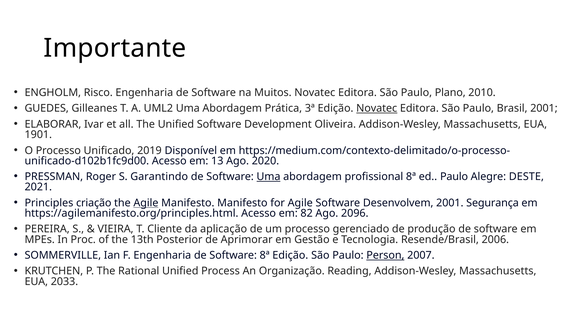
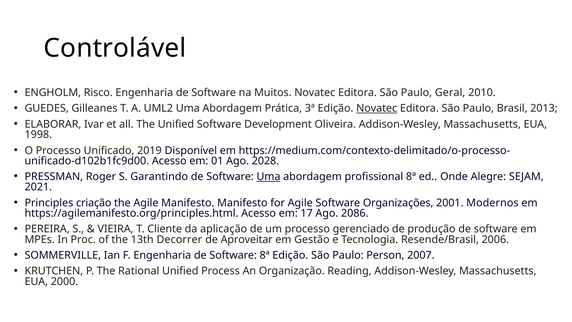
Importante: Importante -> Controlável (115, 48)
Plano: Plano -> Geral (450, 93)
Brasil 2001: 2001 -> 2013 (544, 108)
1901: 1901 -> 1998 (38, 135)
13: 13 -> 01 (217, 161)
2020: 2020 -> 2028 (265, 161)
ed Paulo: Paulo -> Onde (454, 177)
DESTE: DESTE -> SEJAM (526, 177)
Agile underline: present -> none (146, 203)
Desenvolvem: Desenvolvem -> Organizações (398, 203)
Segurança: Segurança -> Modernos (492, 203)
82: 82 -> 17 (307, 213)
2096: 2096 -> 2086 (355, 213)
Posterior: Posterior -> Decorrer (179, 239)
Aprimorar: Aprimorar -> Aproveitar (247, 239)
Person underline: present -> none (385, 255)
2033: 2033 -> 2000 (64, 281)
